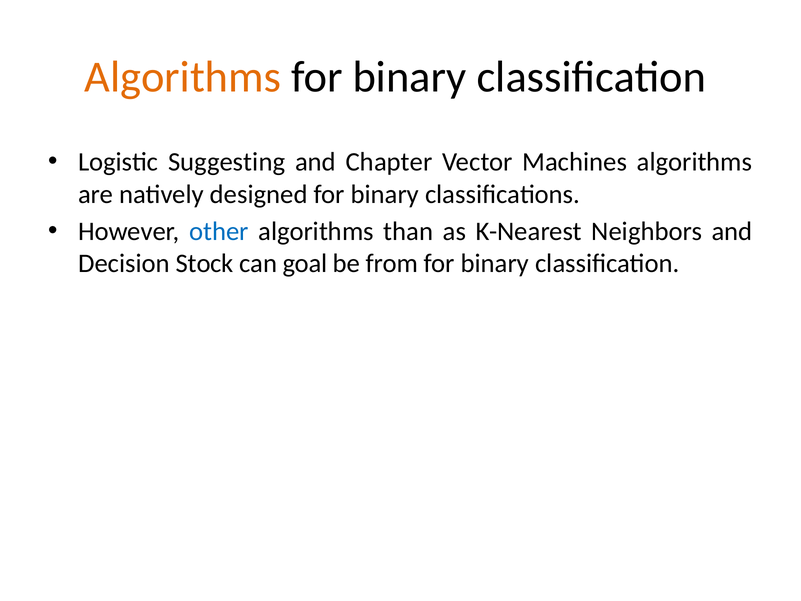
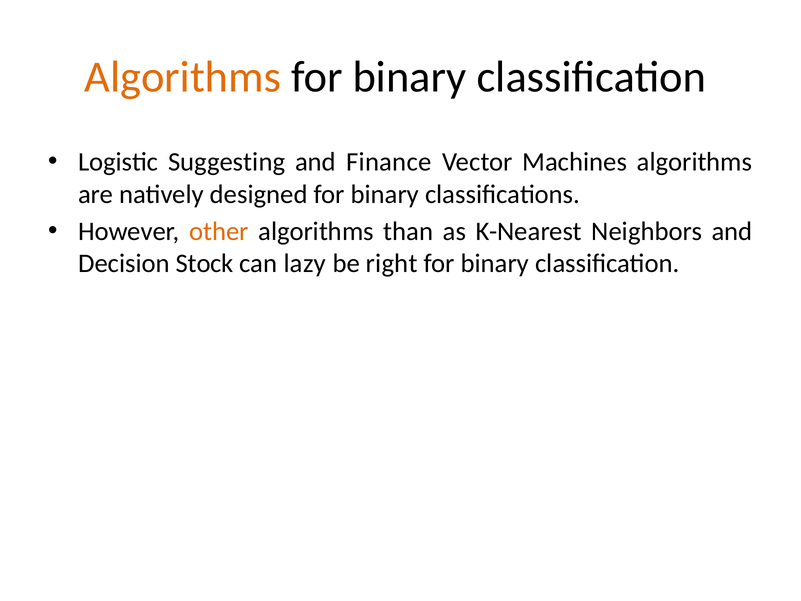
Chapter: Chapter -> Finance (389, 162)
other colour: blue -> orange (219, 231)
goal: goal -> lazy (305, 264)
from: from -> right (392, 264)
